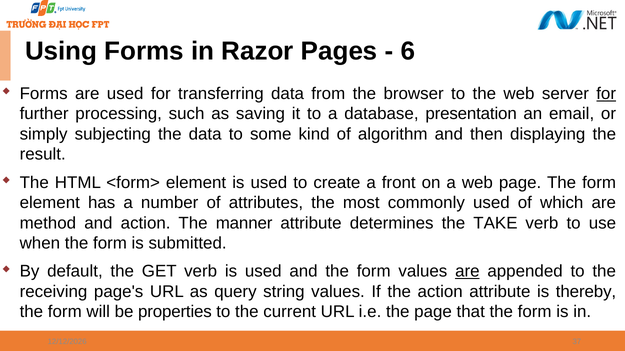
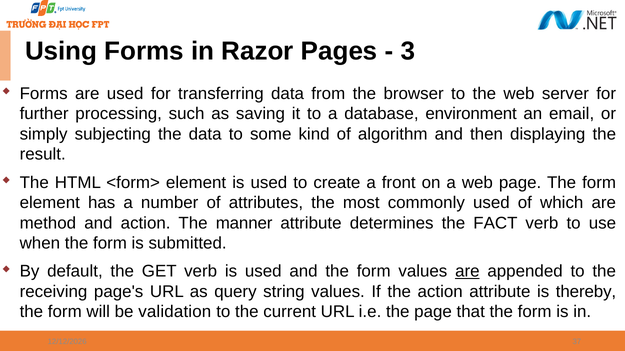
6: 6 -> 3 (408, 51)
for underline: present -> none (606, 94)
presentation: presentation -> environment (471, 114)
TAKE: TAKE -> FACT (495, 223)
properties: properties -> validation (175, 312)
